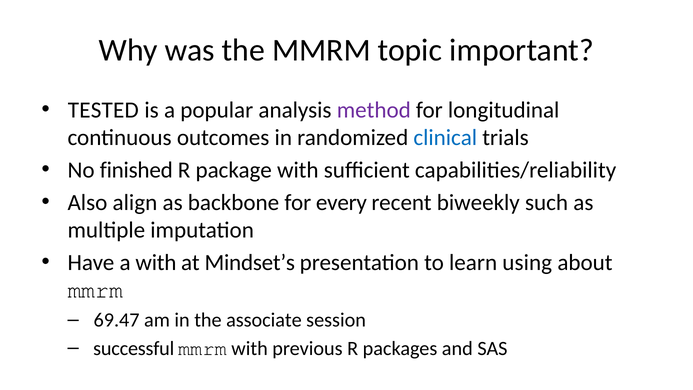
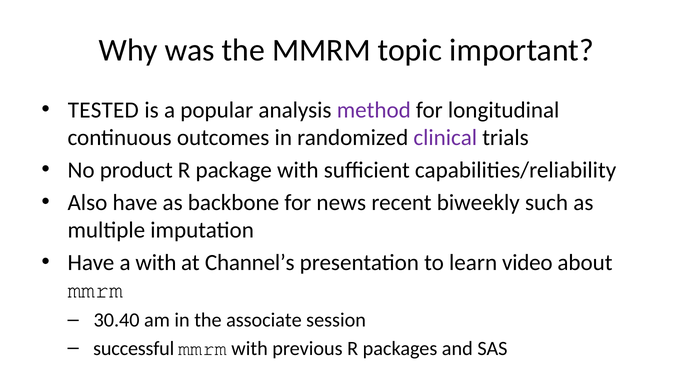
clinical colour: blue -> purple (445, 138)
finished: finished -> product (136, 170)
Also align: align -> have (135, 202)
every: every -> news (341, 202)
Mindset’s: Mindset’s -> Channel’s (250, 262)
using: using -> video (527, 262)
69.47: 69.47 -> 30.40 (117, 320)
